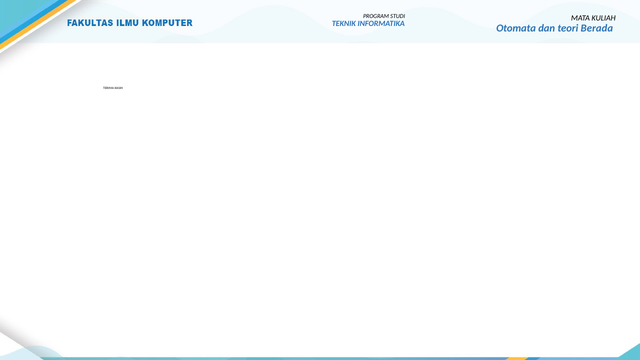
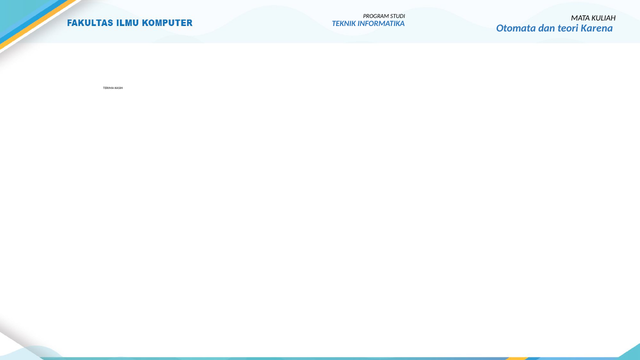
Berada: Berada -> Karena (597, 28)
